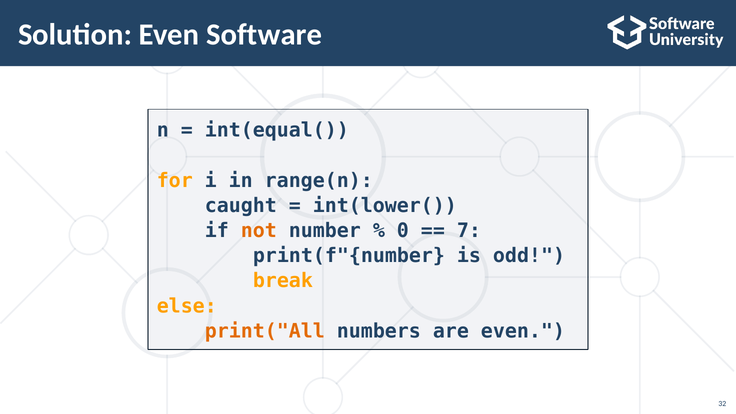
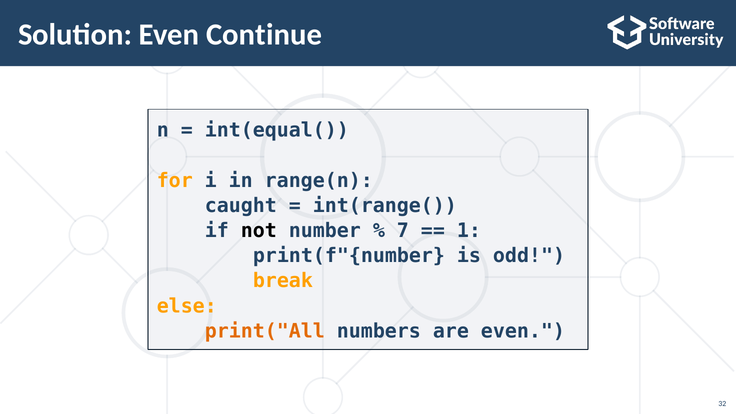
Software: Software -> Continue (264, 35)
int(lower(: int(lower( -> int(range( (385, 206)
not colour: orange -> black (259, 231)
0: 0 -> 7 (403, 231)
7: 7 -> 1 (469, 231)
